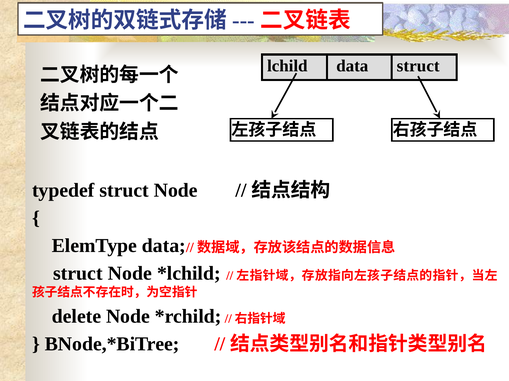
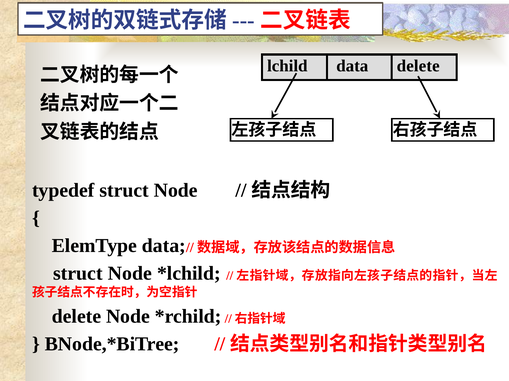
data struct: struct -> delete (418, 66)
